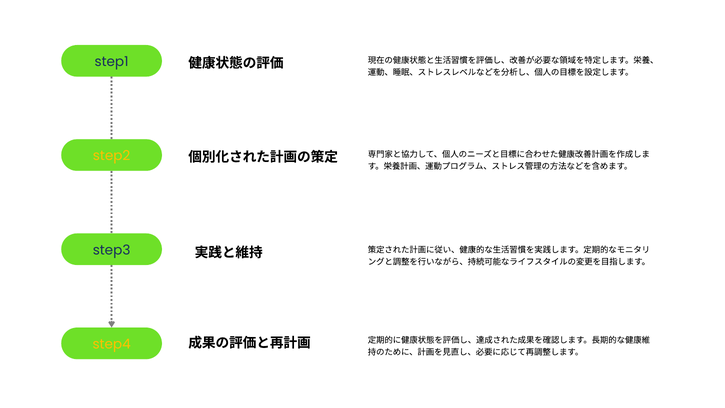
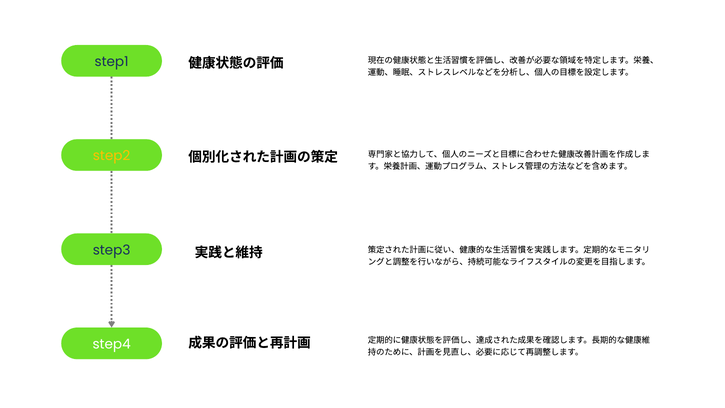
step4 colour: yellow -> white (112, 344)
